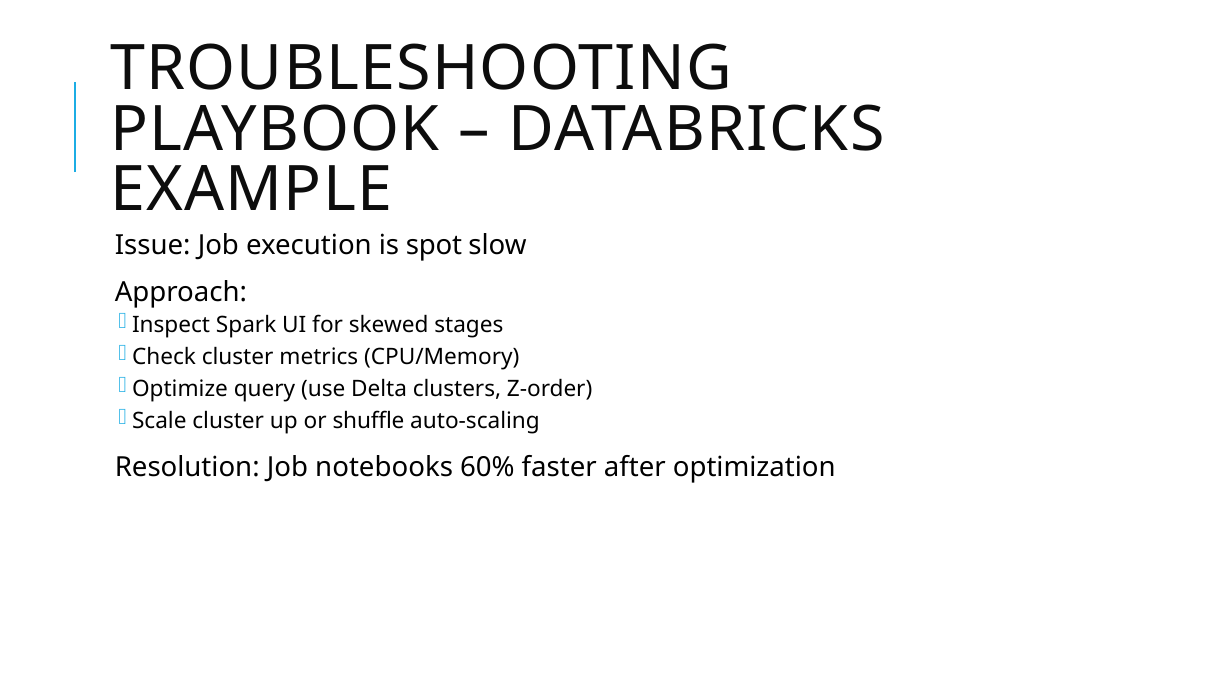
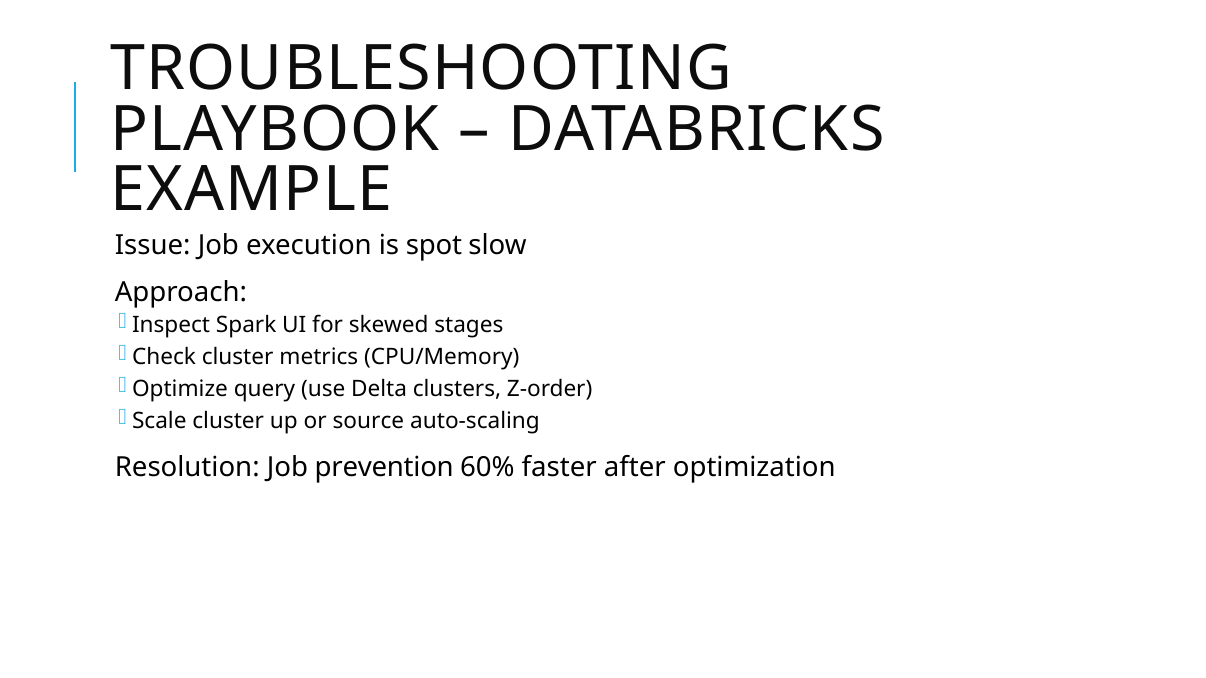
shuffle: shuffle -> source (368, 421)
notebooks: notebooks -> prevention (384, 468)
